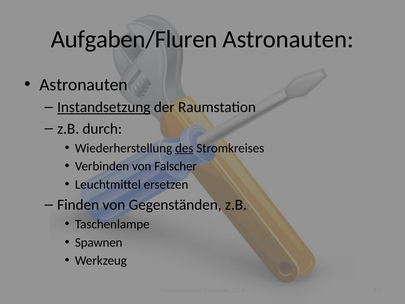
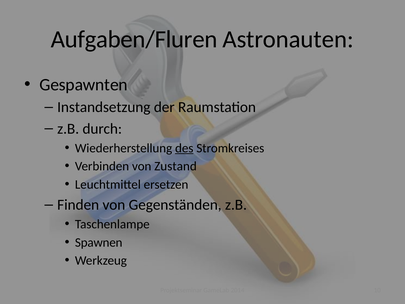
Astronauten: Astronauten -> Gespawnten (84, 85)
Instandsetzung underline: present -> none (104, 107)
Falscher: Falscher -> Zustand (175, 166)
